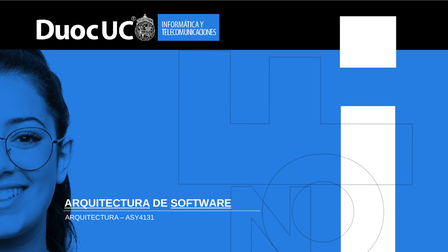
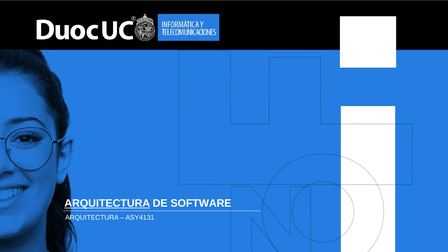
SOFTWARE underline: present -> none (201, 203)
